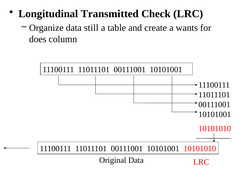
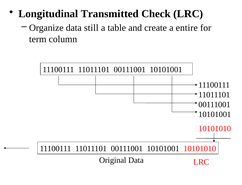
wants: wants -> entire (187, 28)
does: does -> term (38, 39)
